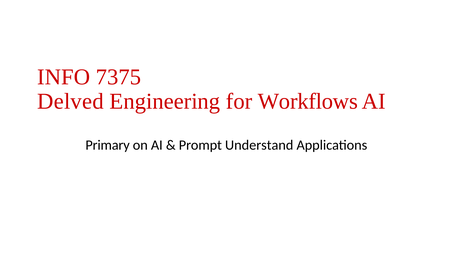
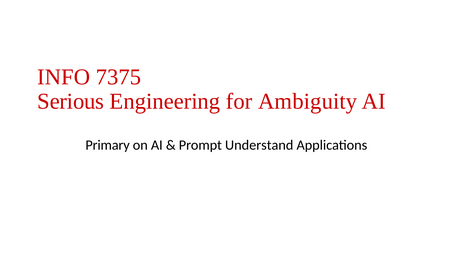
Delved: Delved -> Serious (71, 101)
Workflows: Workflows -> Ambiguity (308, 101)
